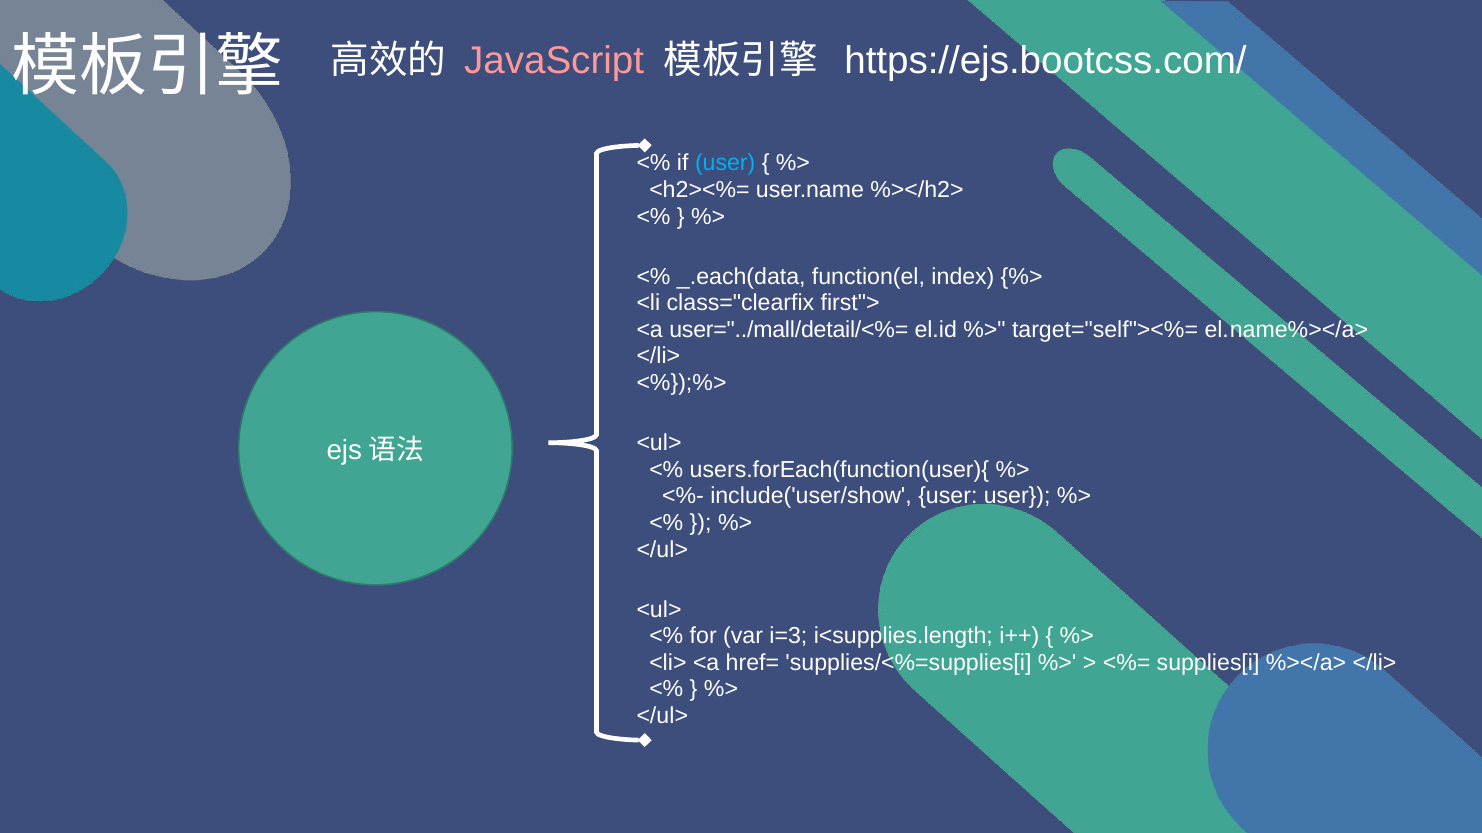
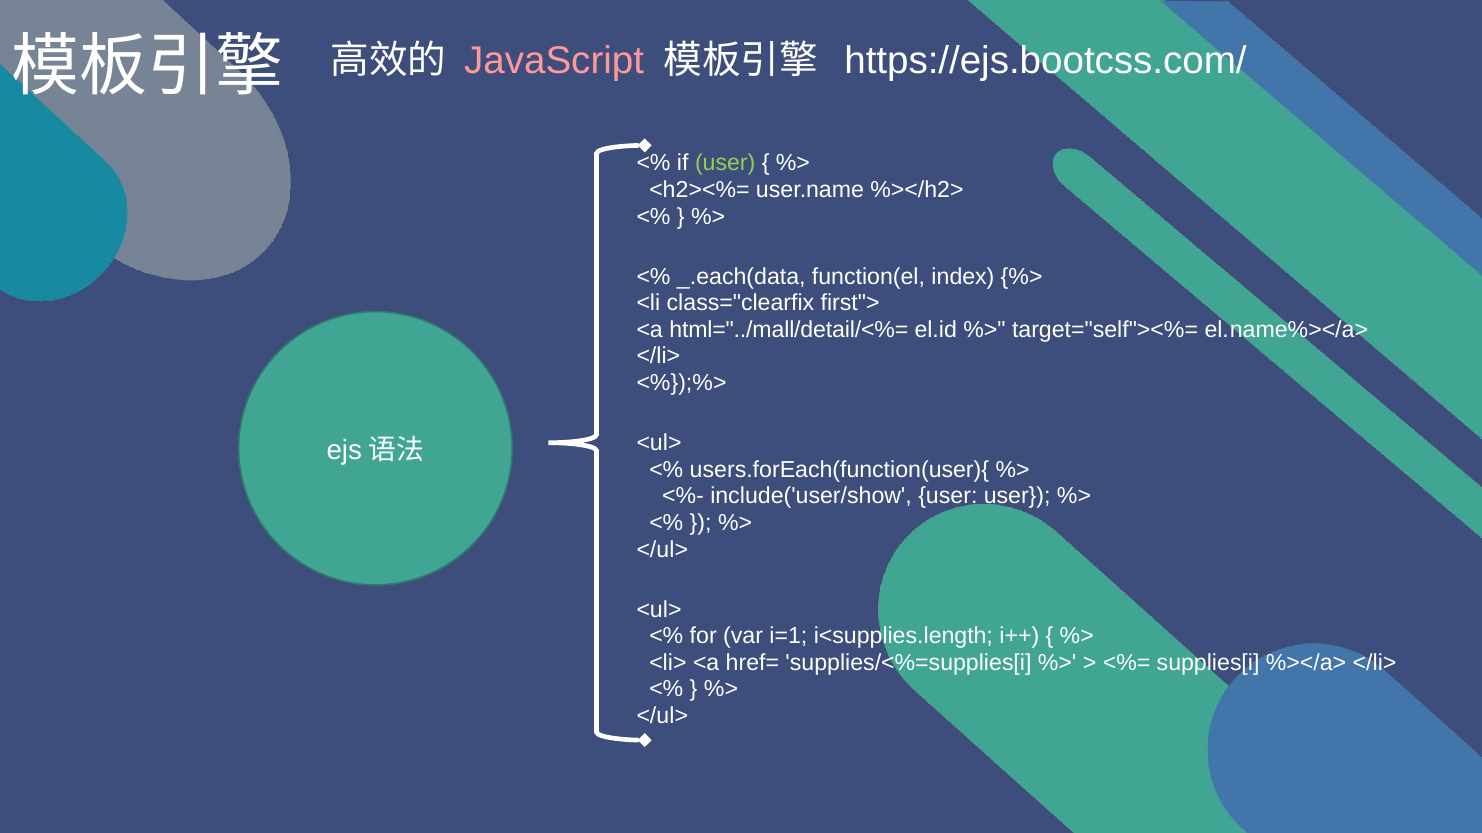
user colour: light blue -> light green (725, 163)
user="../mall/detail/<%=: user="../mall/detail/<%= -> html="../mall/detail/<%= (789, 330)
i=3: i=3 -> i=1 (788, 636)
